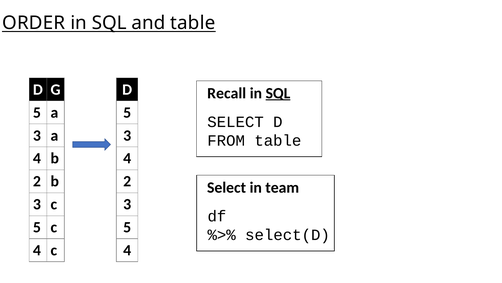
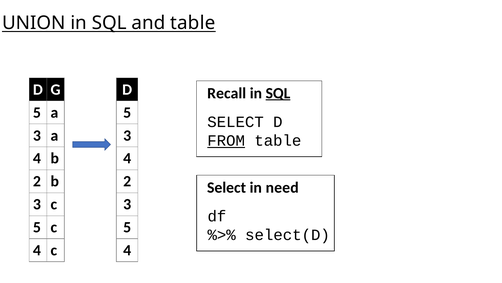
ORDER: ORDER -> UNION (34, 23)
FROM underline: none -> present (226, 140)
team: team -> need (282, 187)
